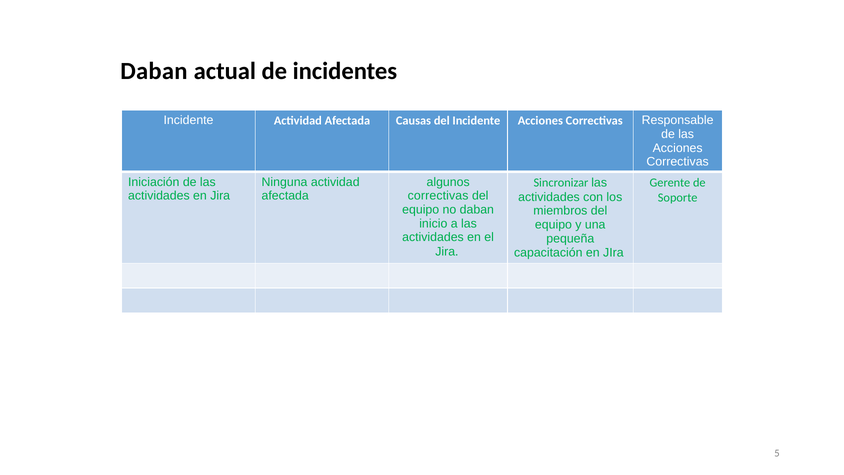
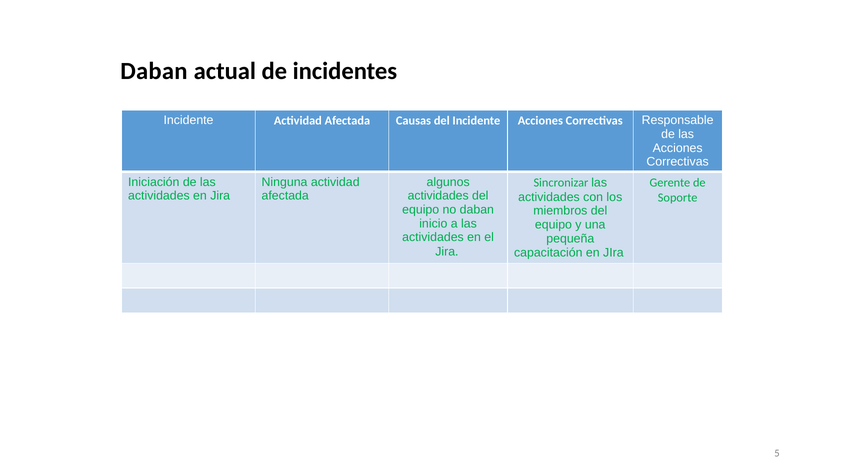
correctivas: correctivas -> actividades (438, 196)
